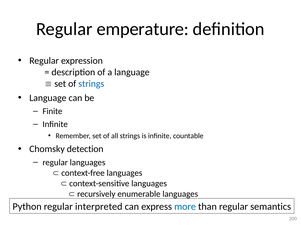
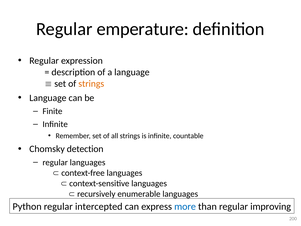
strings colour: blue -> orange (91, 84)
interpreted: interpreted -> intercepted (99, 206)
semantics: semantics -> improving (271, 206)
